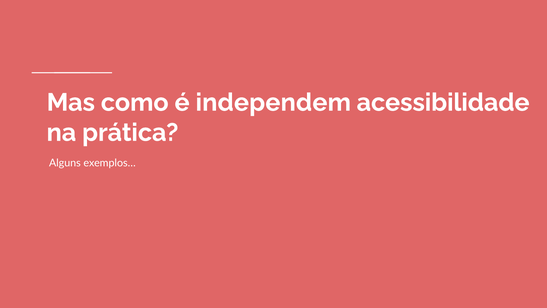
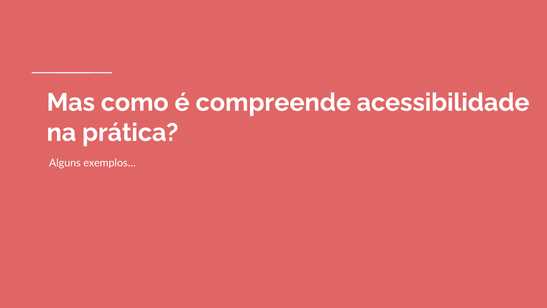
independem: independem -> compreende (273, 102)
